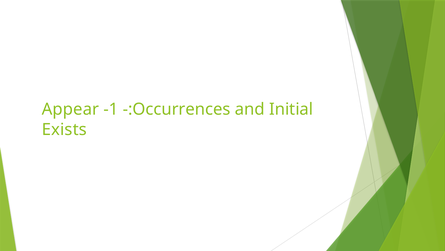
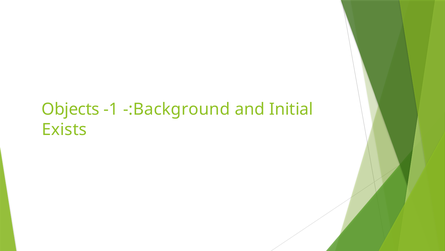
Appear: Appear -> Objects (71, 109)
-:Occurrences: -:Occurrences -> -:Background (176, 109)
